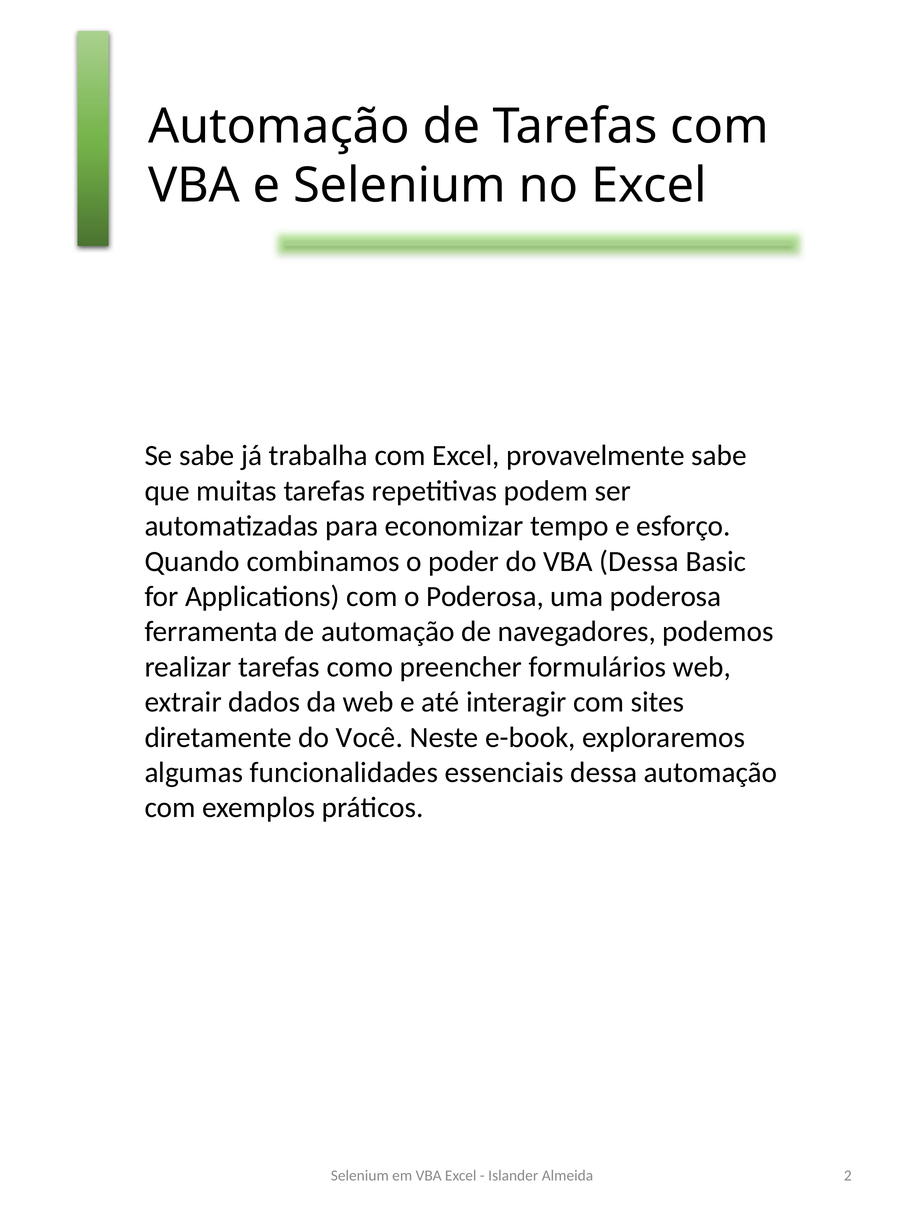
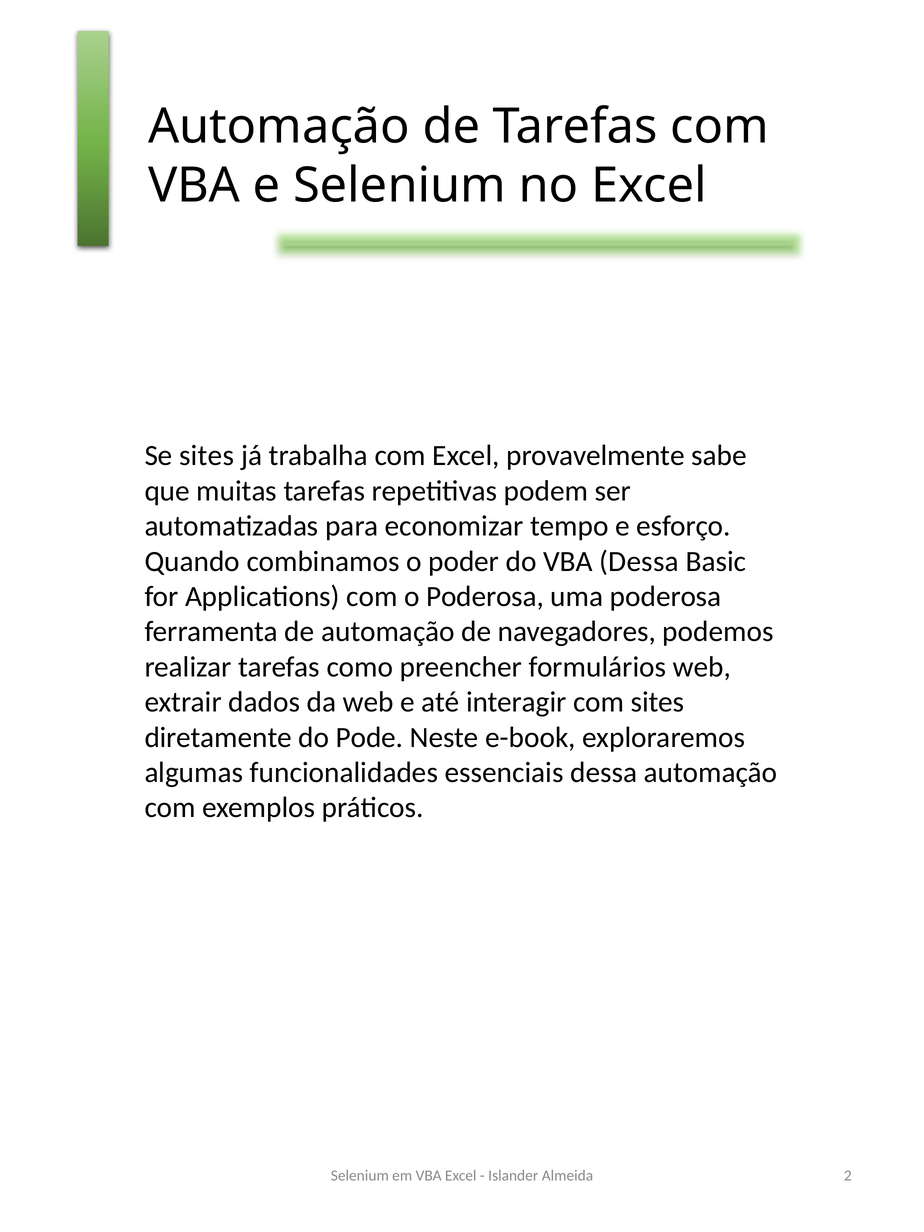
Se sabe: sabe -> sites (207, 456)
Você: Você -> Pode (370, 737)
